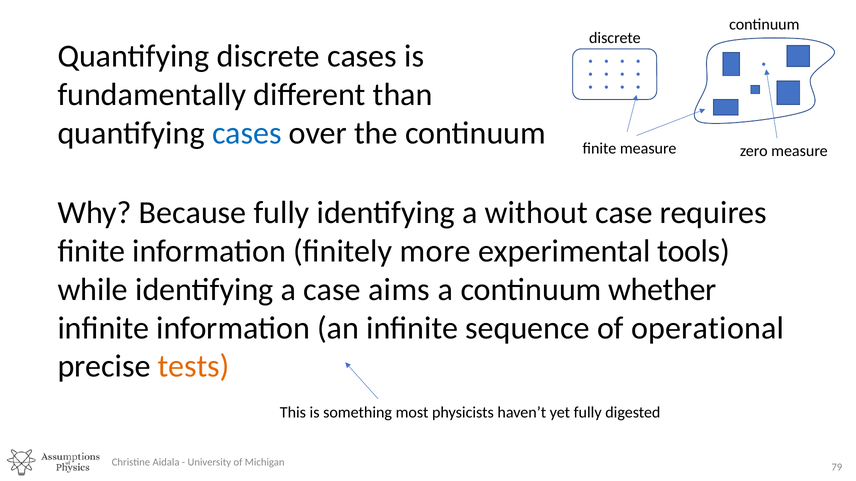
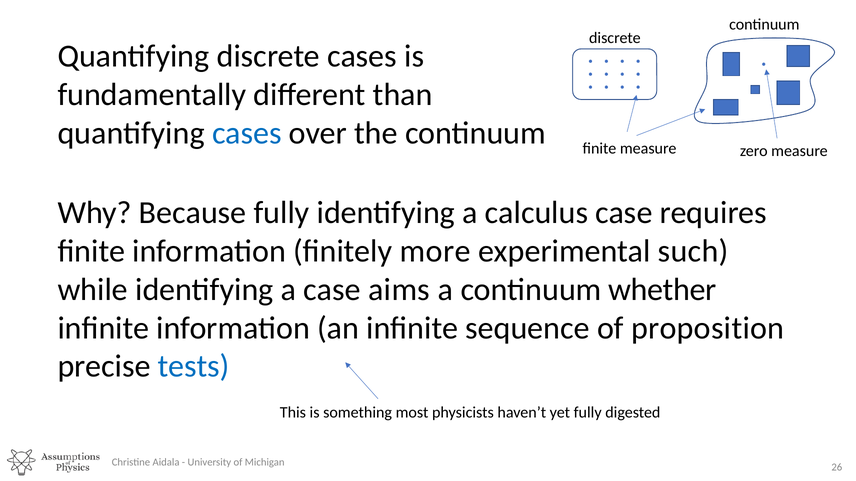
without: without -> calculus (536, 213)
tools: tools -> such (693, 251)
operational: operational -> proposition (708, 328)
tests colour: orange -> blue (194, 367)
79: 79 -> 26 (837, 468)
